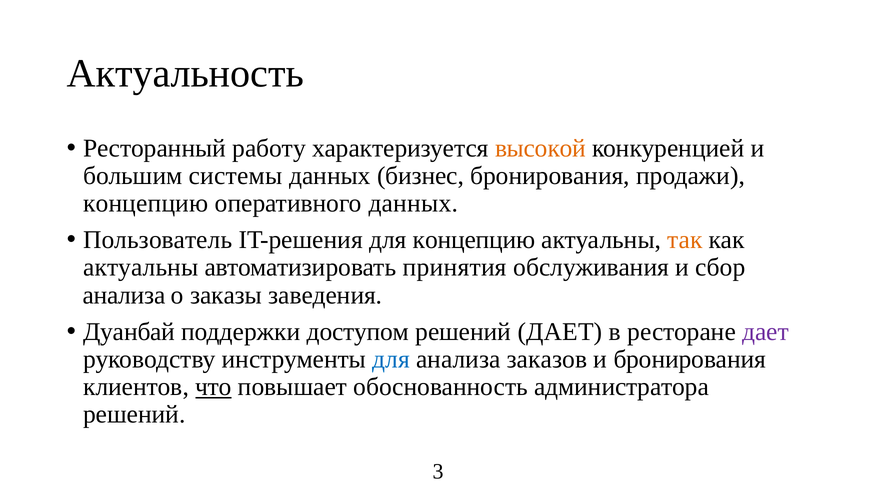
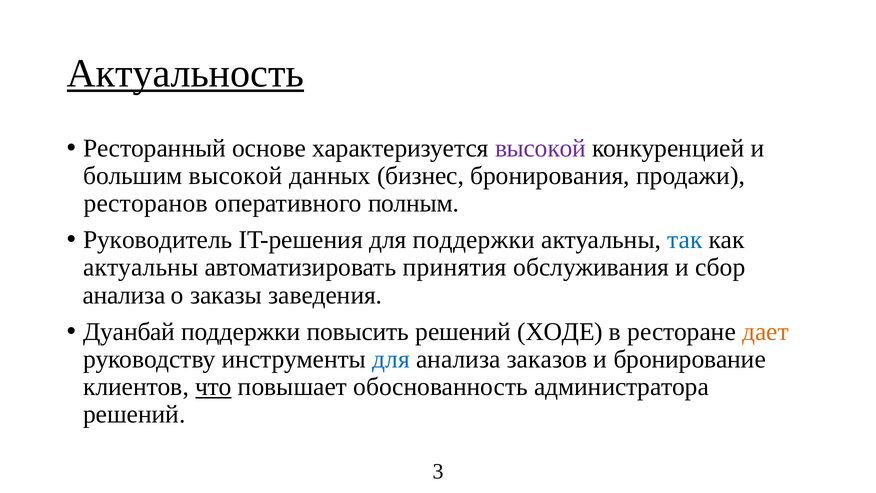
Актуальность underline: none -> present (185, 74)
работу: работу -> основе (269, 148)
высокой colour: orange -> purple (541, 148)
большим системы: системы -> высокой (236, 176)
концепцию: концепцию -> ресторанов (146, 203)
оперативного данных: данных -> полным (414, 203)
Пользователь: Пользователь -> Руководитель (158, 240)
для концепцию: концепцию -> поддержки (474, 240)
так colour: orange -> blue (685, 240)
доступом: доступом -> повысить (358, 332)
решений ДАЕТ: ДАЕТ -> ХОДЕ (560, 332)
дает colour: purple -> orange (766, 332)
и бронирования: бронирования -> бронирование (690, 359)
